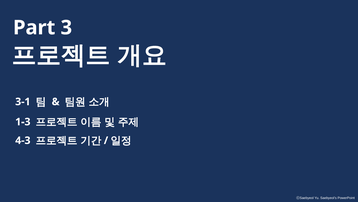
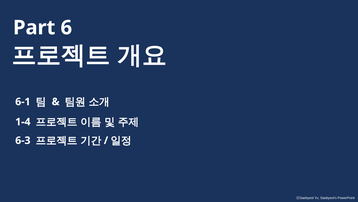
3: 3 -> 6 (66, 28)
3-1: 3-1 -> 6-1 (23, 101)
1-3: 1-3 -> 1-4 (23, 121)
4-3: 4-3 -> 6-3 (23, 140)
